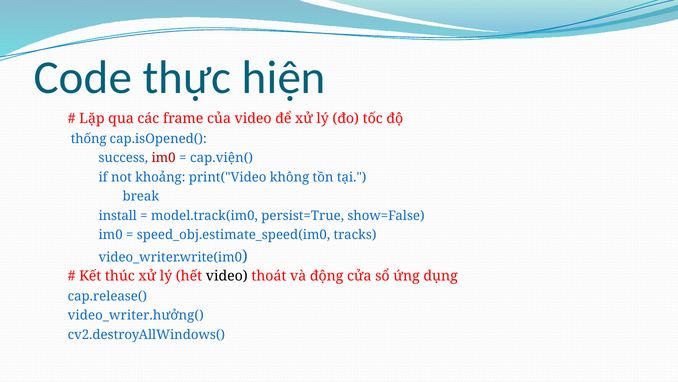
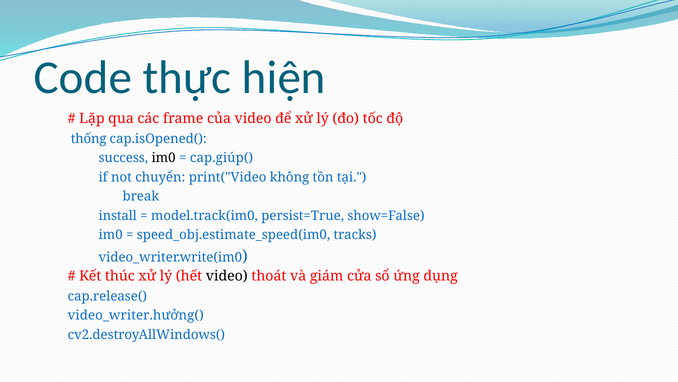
im0 colour: red -> black (164, 158)
cap.viện(: cap.viện( -> cap.giúp( (222, 158)
khoảng: khoảng -> chuyển (160, 177)
động: động -> giám (327, 276)
